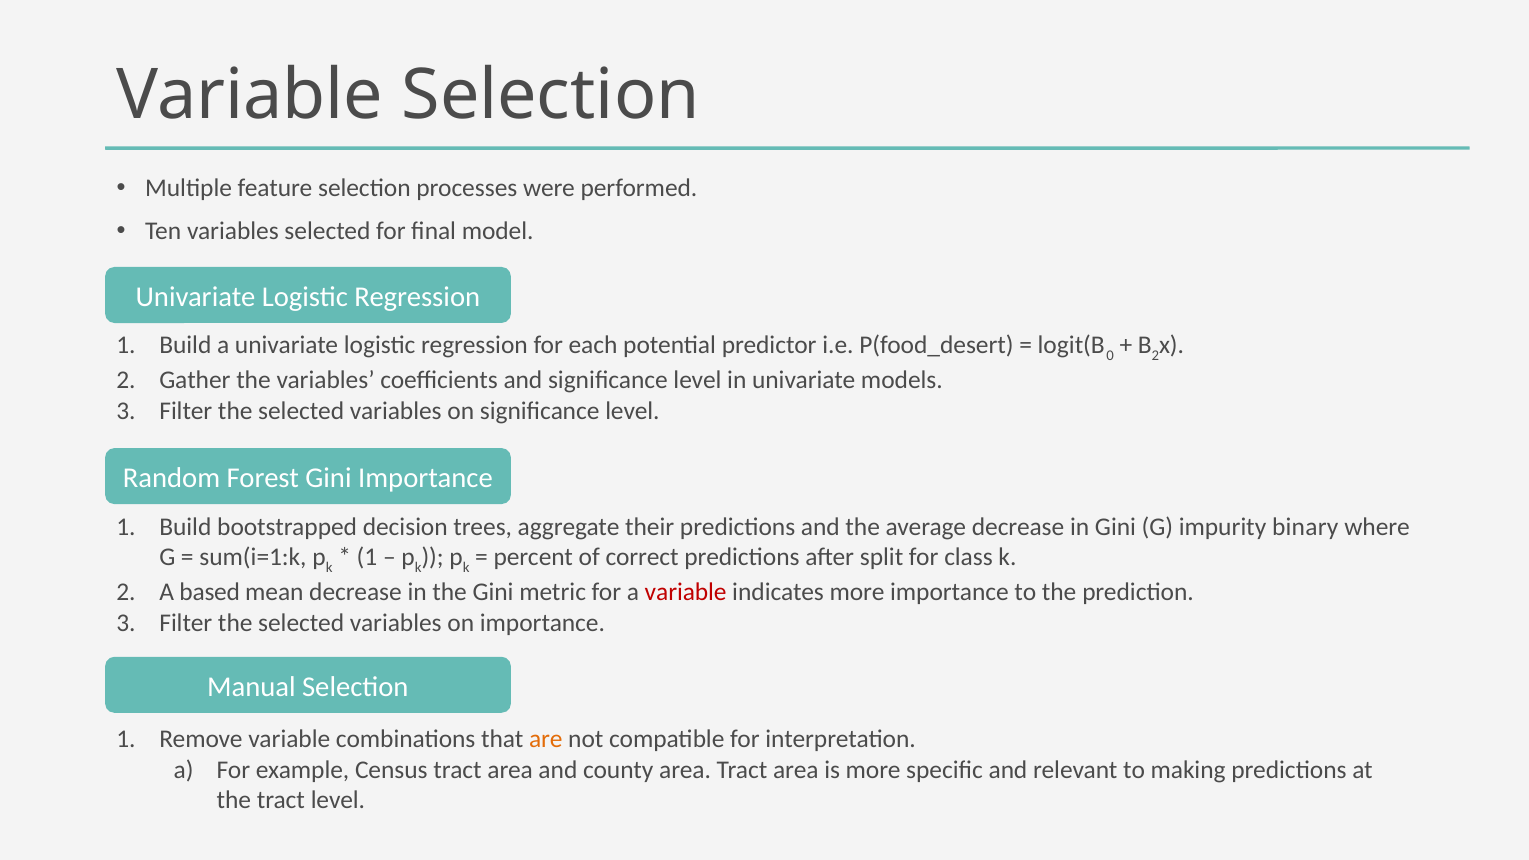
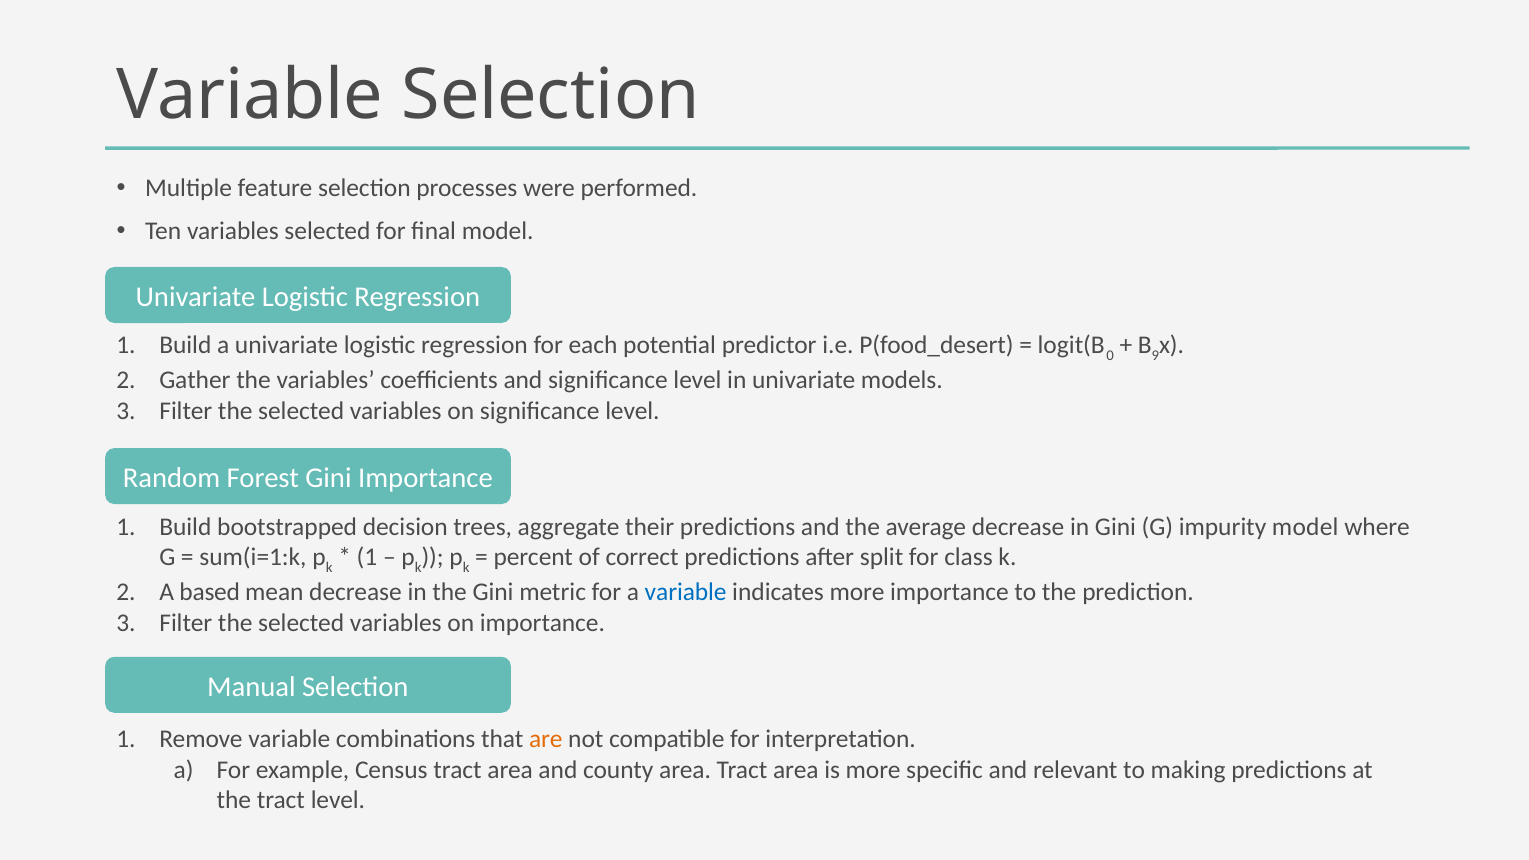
2: 2 -> 9 (1155, 355)
impurity binary: binary -> model (1305, 527)
variable colour: red -> blue (686, 592)
